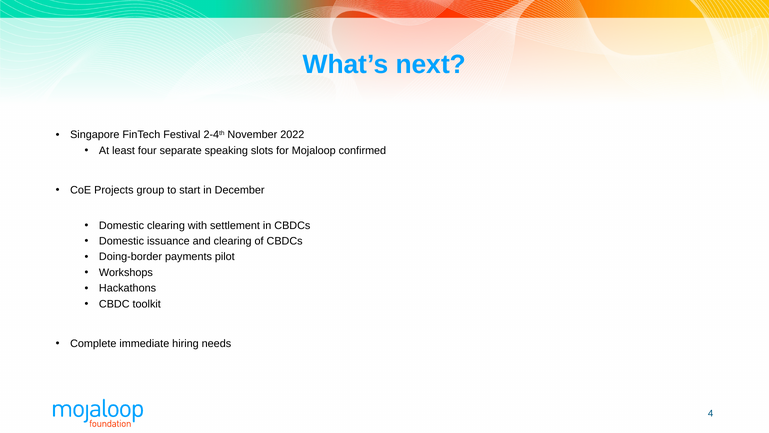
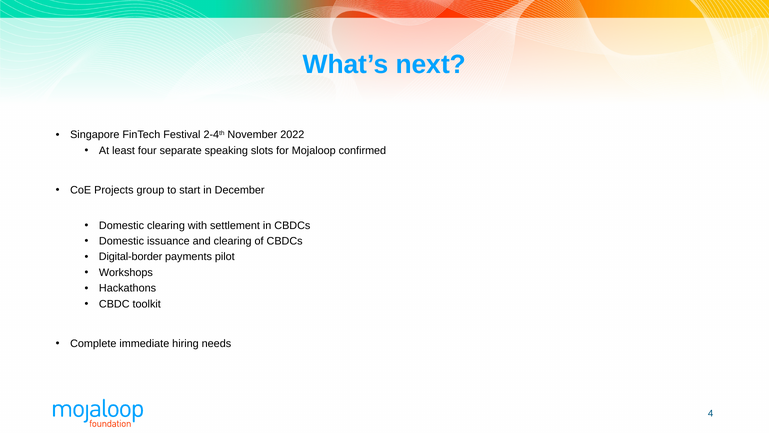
Doing-border: Doing-border -> Digital-border (131, 257)
